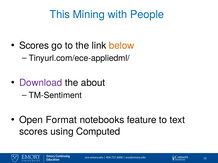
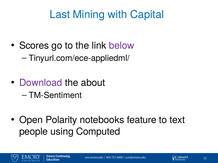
This: This -> Last (60, 15)
People: People -> Capital (147, 15)
below colour: orange -> purple (122, 46)
Format: Format -> Polarity (61, 120)
scores: scores -> people (33, 132)
